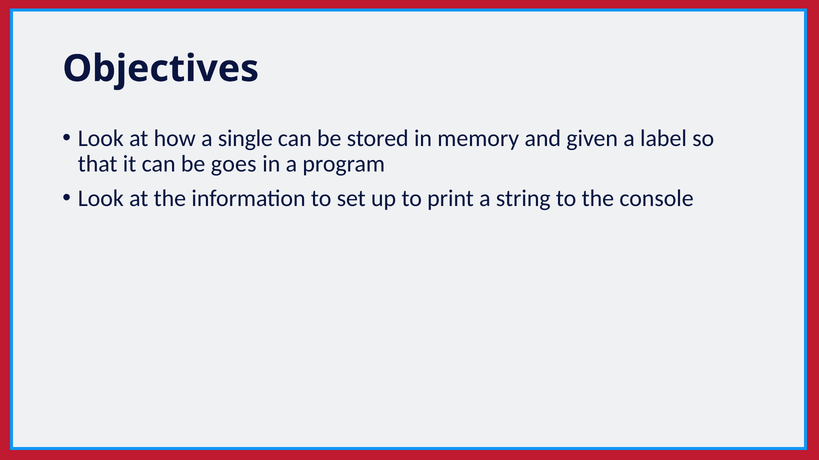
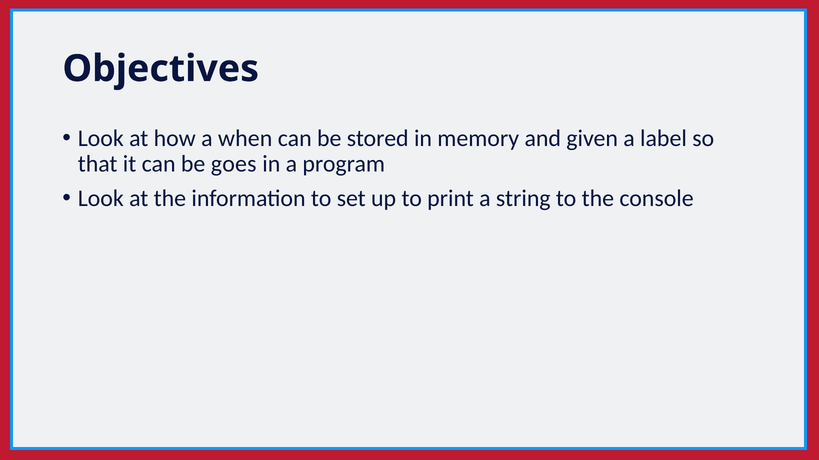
single: single -> when (245, 138)
